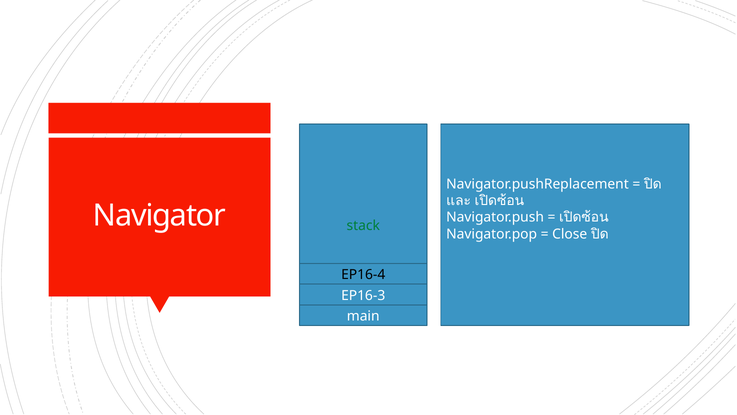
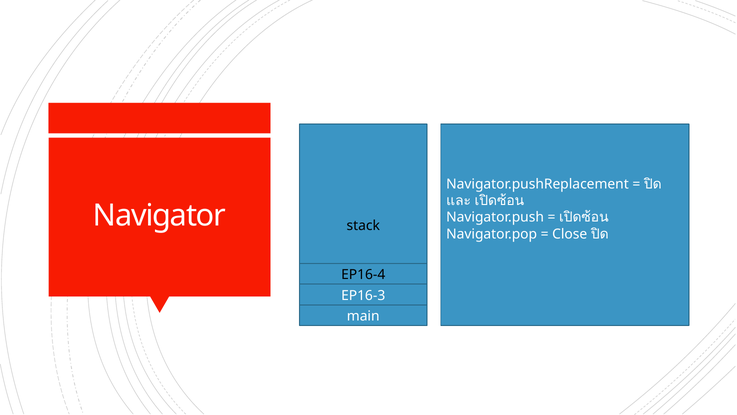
stack colour: green -> black (363, 225)
